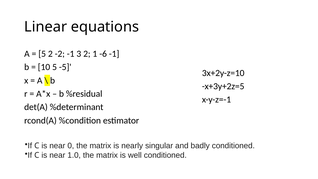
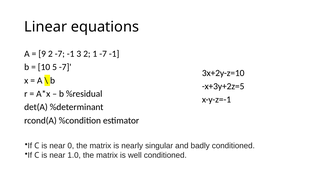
5: 5 -> 9 (42, 54)
2 -2: -2 -> -7 (60, 54)
1 -6: -6 -> -7 (103, 54)
5 -5: -5 -> -7 (65, 67)
